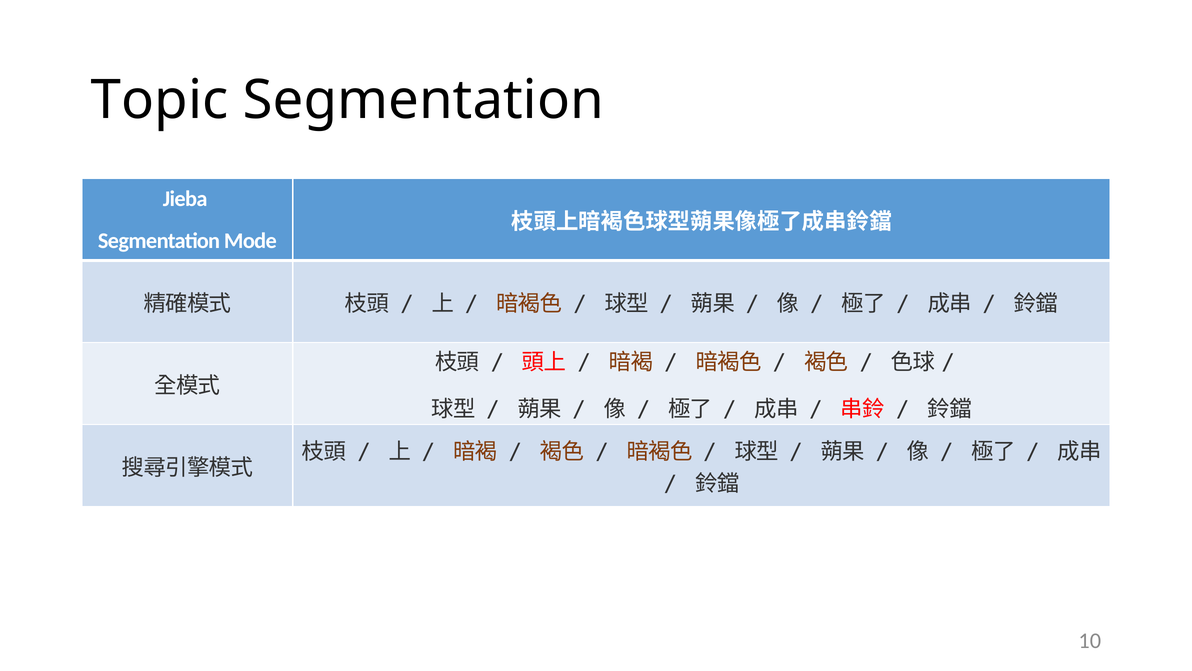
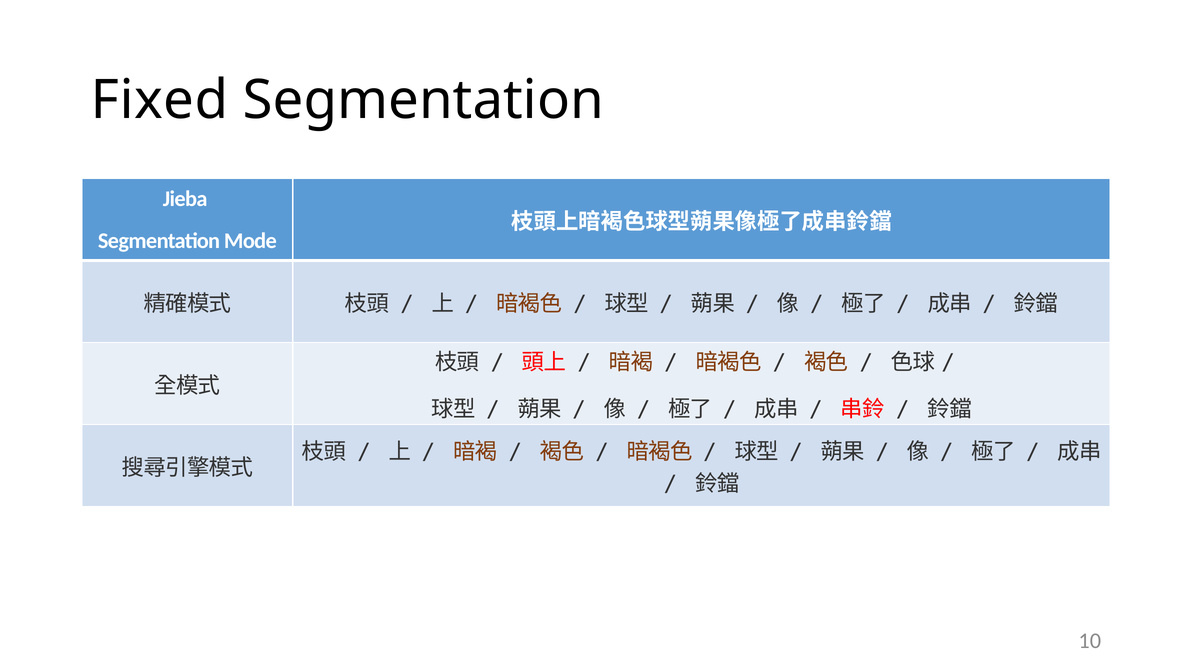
Topic: Topic -> Fixed (160, 100)
